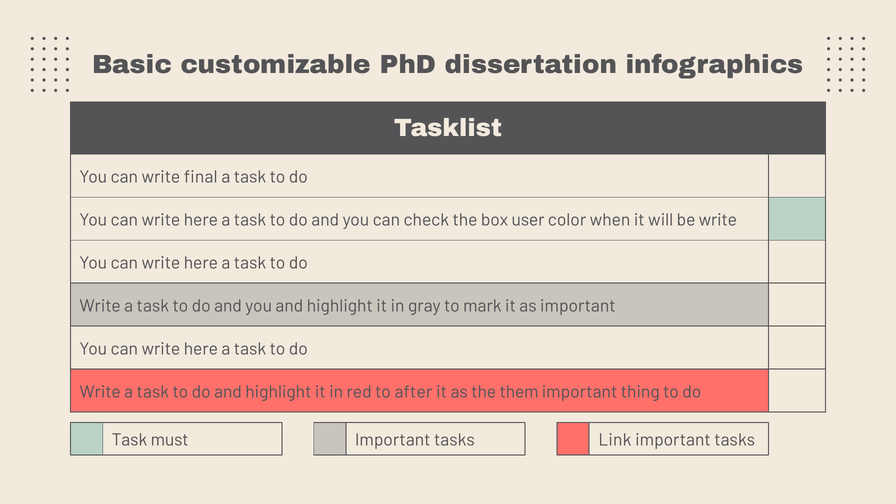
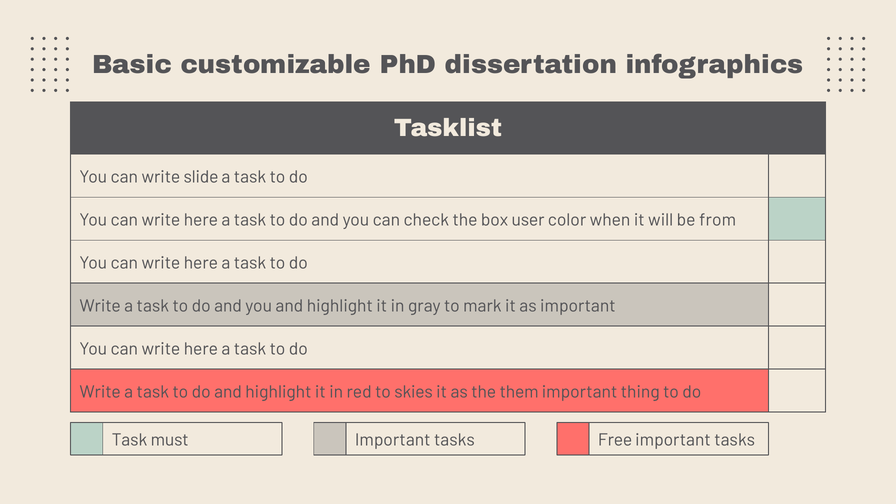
final: final -> slide (201, 177)
be write: write -> from (718, 220)
after: after -> skies (414, 392)
Link: Link -> Free (615, 440)
